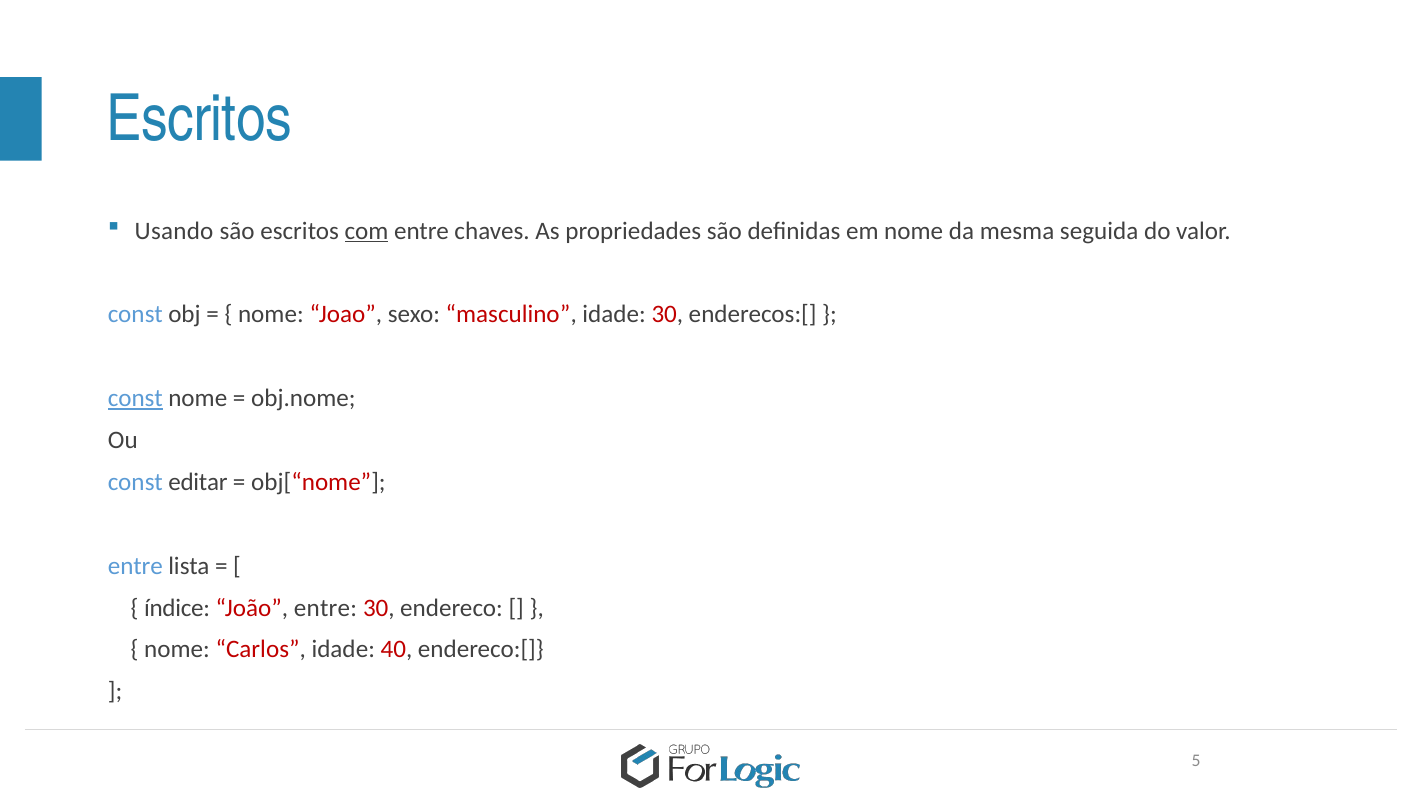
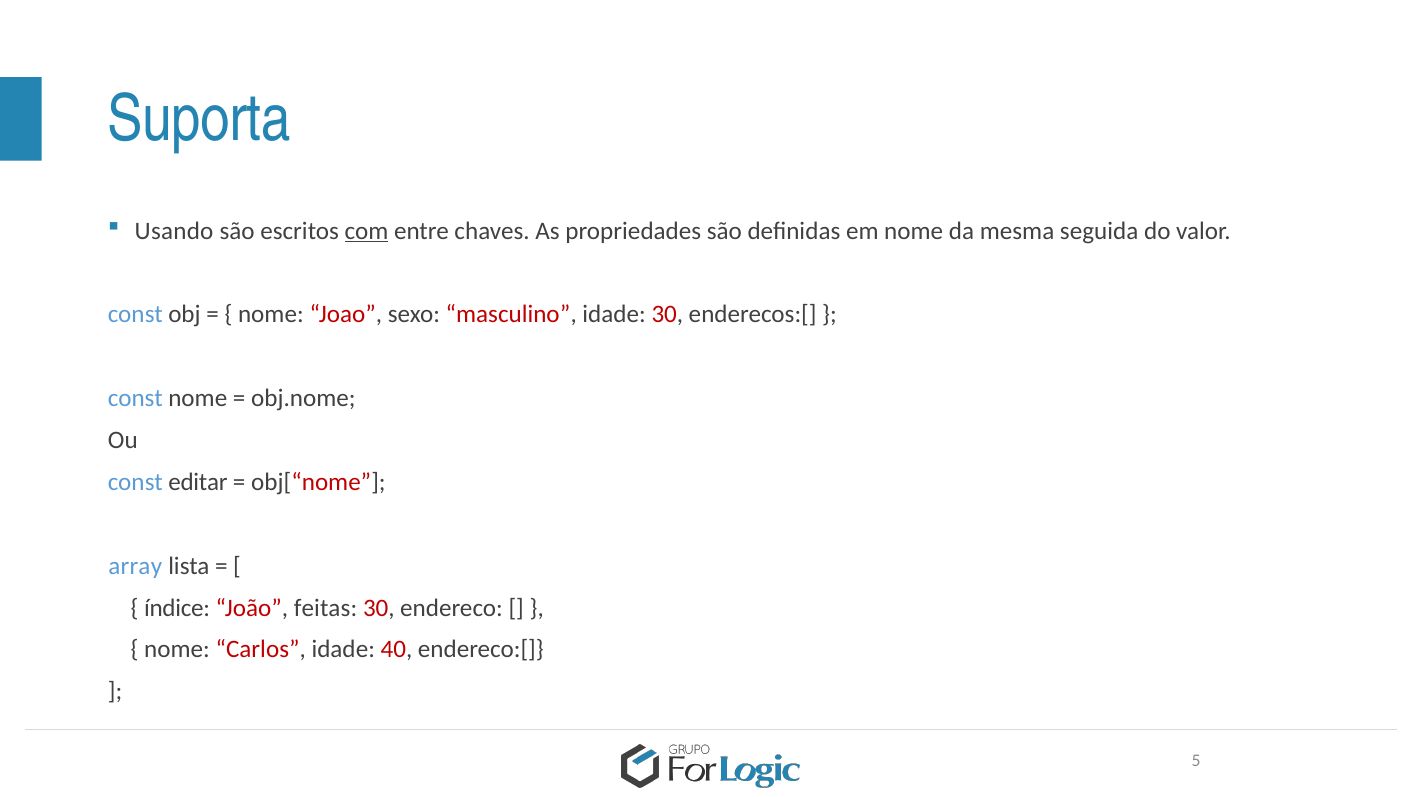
Escritos: Escritos -> Suporta (199, 119)
const underline: present -> none (135, 398)
entre: entre -> array (135, 566)
João entre: entre -> feitas (326, 607)
